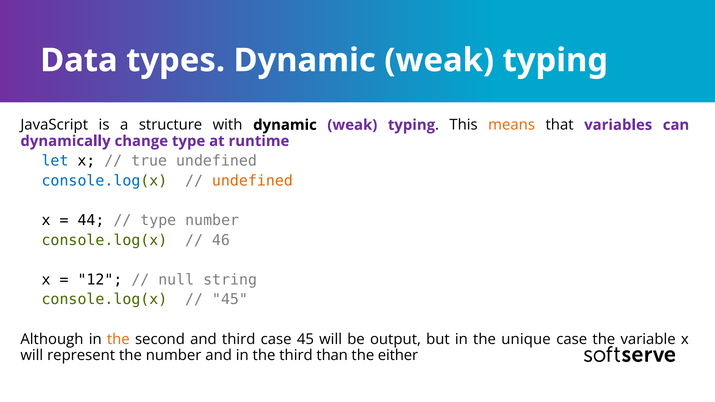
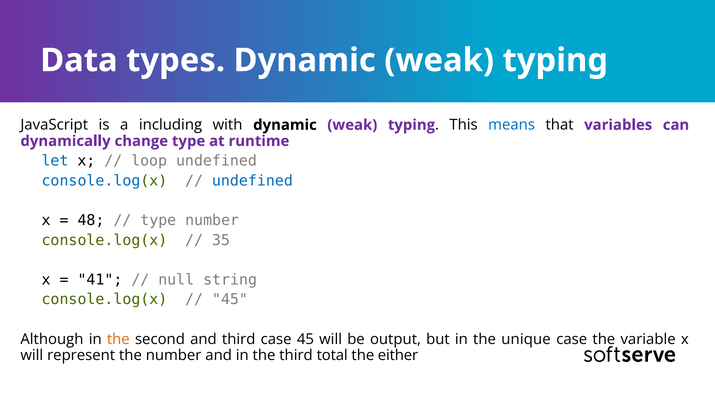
structure: structure -> including (171, 125)
means colour: orange -> blue (512, 125)
true: true -> loop (149, 161)
undefined colour: orange -> blue (252, 181)
44: 44 -> 48 (91, 220)
46: 46 -> 35 (221, 240)
12: 12 -> 41 (100, 280)
than: than -> total (332, 355)
